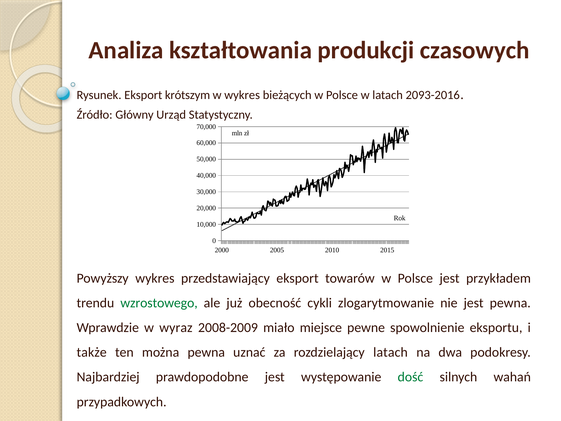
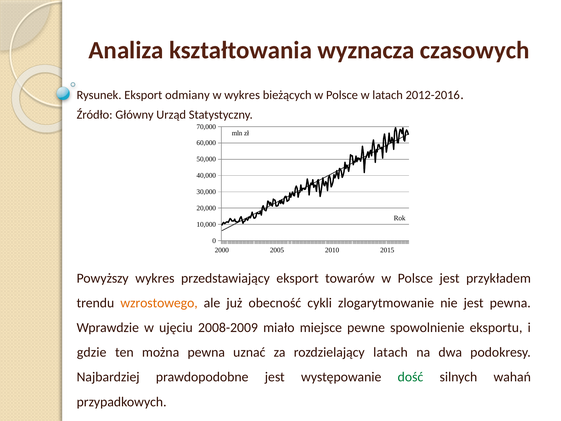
produkcji: produkcji -> wyznacza (366, 50)
krótszym: krótszym -> odmiany (187, 95)
2093-2016: 2093-2016 -> 2012-2016 (433, 95)
wzrostowego colour: green -> orange (159, 303)
wyraz: wyraz -> ujęciu (176, 327)
także: także -> gdzie (92, 352)
